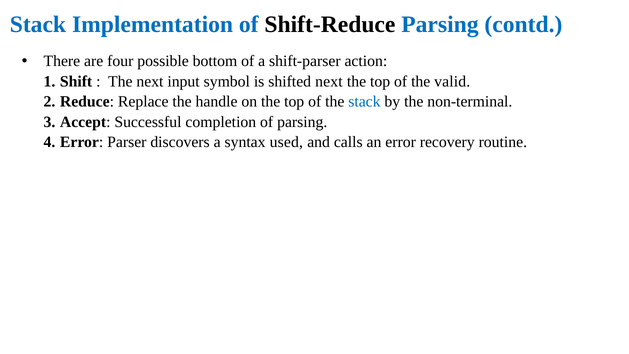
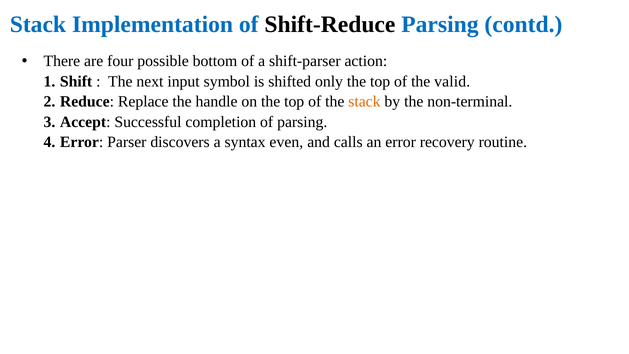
shifted next: next -> only (329, 81)
stack colour: blue -> orange (364, 102)
used: used -> even (286, 142)
